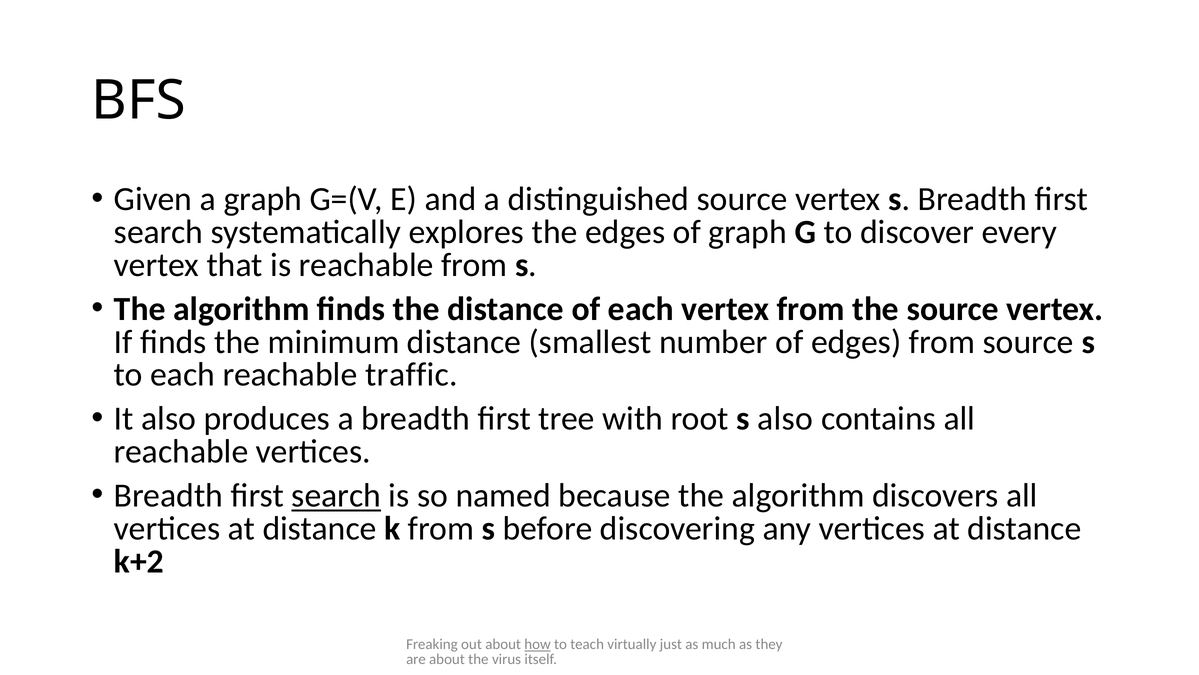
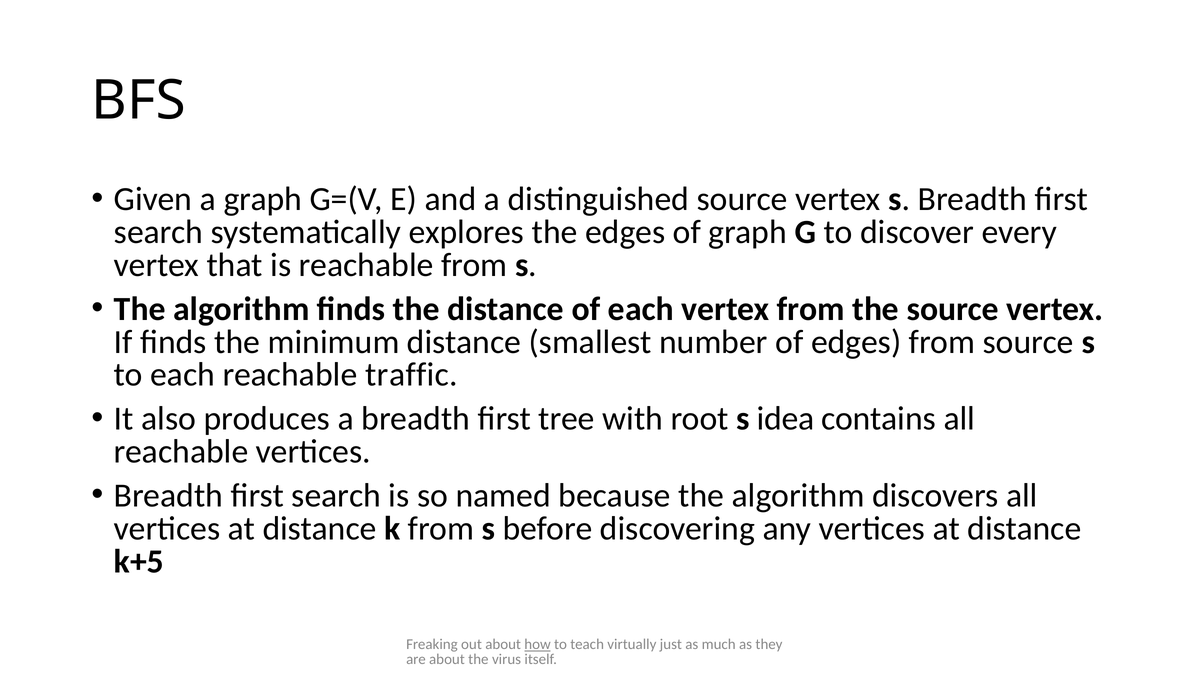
s also: also -> idea (786, 418)
search underline: present -> none (336, 495)
k+2: k+2 -> k+5 (139, 561)
